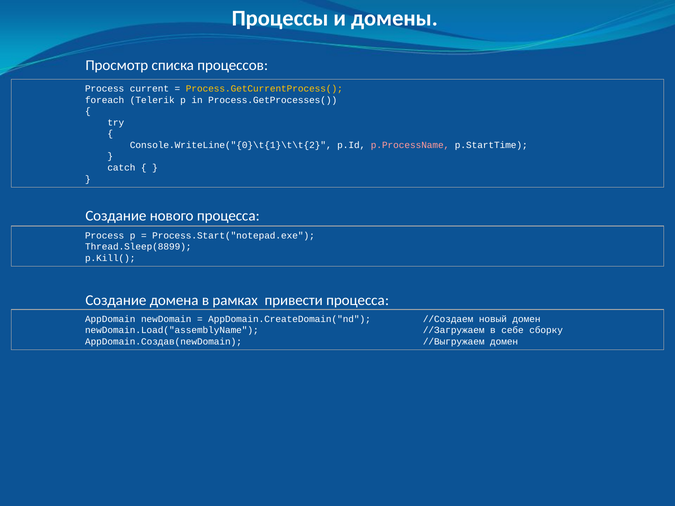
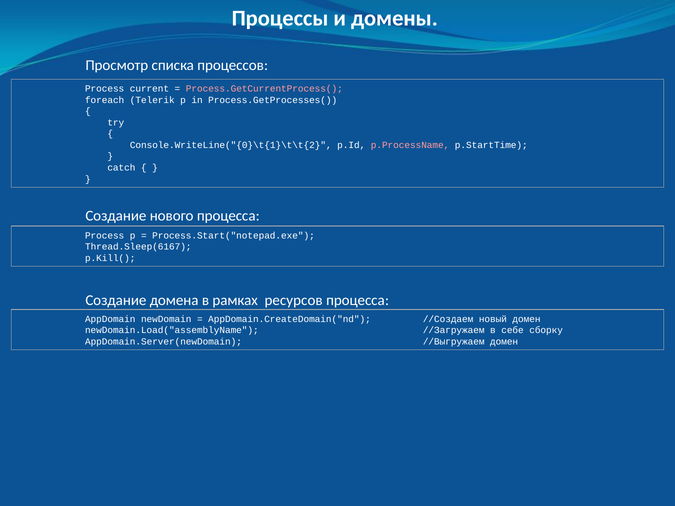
Process.GetCurrentProcess( colour: yellow -> pink (264, 89)
Thread.Sleep(8899: Thread.Sleep(8899 -> Thread.Sleep(6167 (138, 247)
привести: привести -> ресурсов (294, 300)
AppDomain.Создав(newDomain: AppDomain.Создав(newDomain -> AppDomain.Server(newDomain (163, 342)
